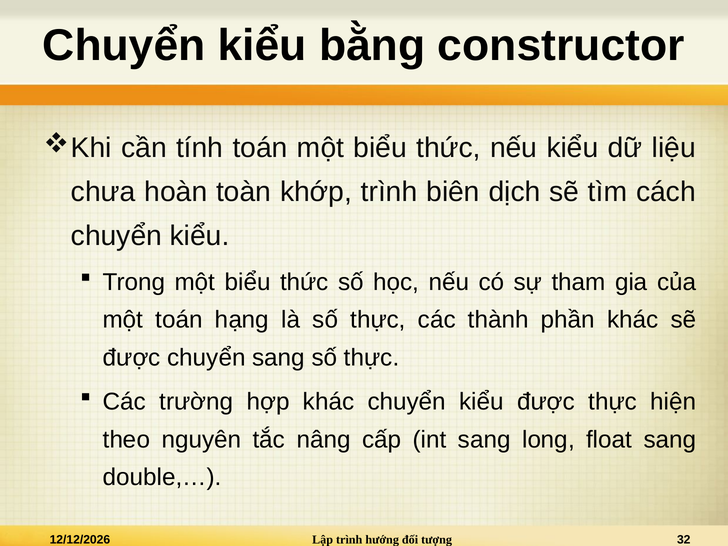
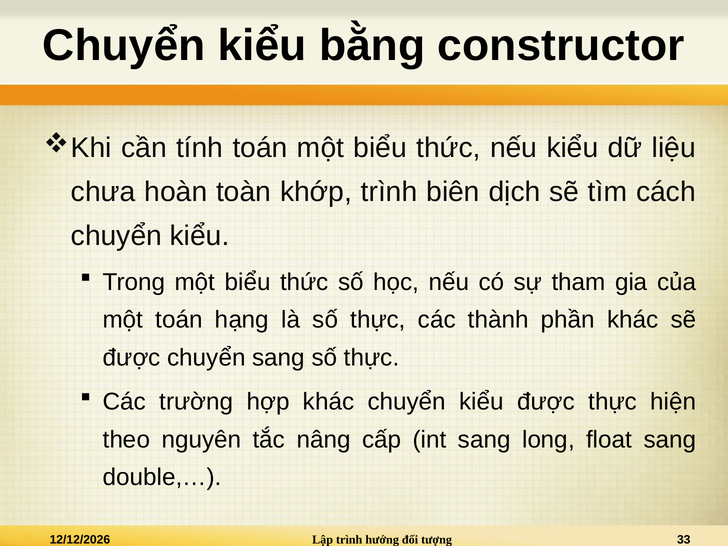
32: 32 -> 33 (684, 540)
